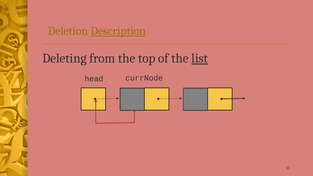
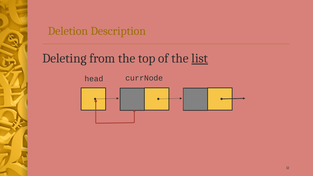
Description underline: present -> none (118, 31)
